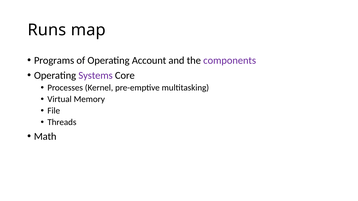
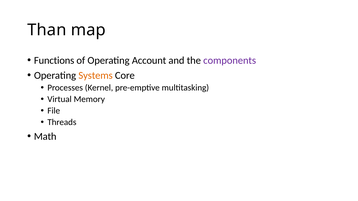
Runs: Runs -> Than (47, 30)
Programs: Programs -> Functions (54, 61)
Systems colour: purple -> orange (96, 76)
